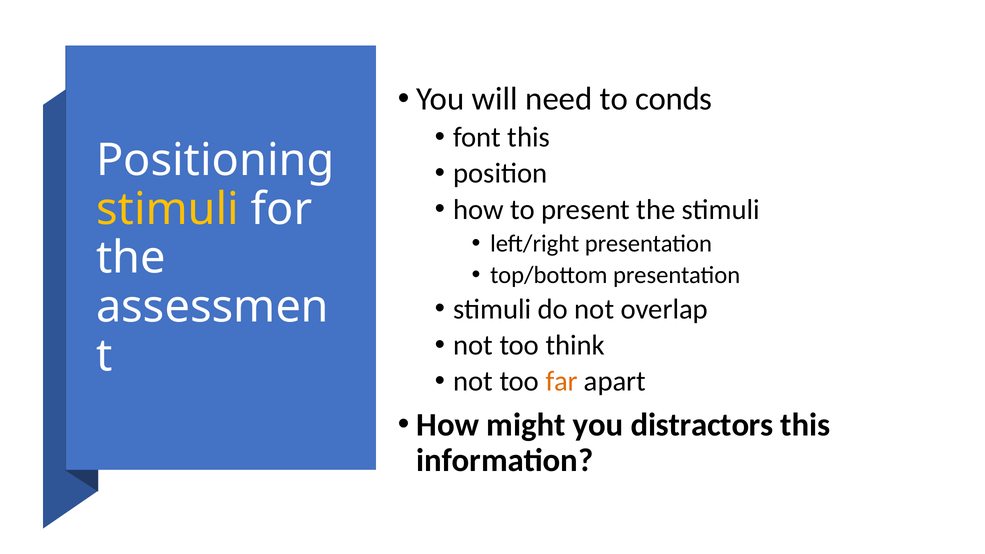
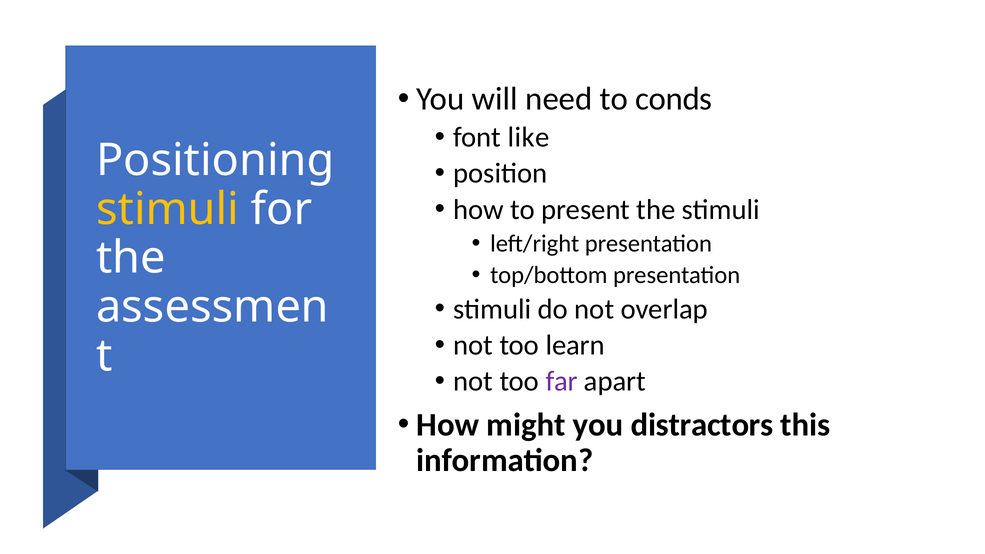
font this: this -> like (529, 137)
think: think -> learn (575, 345)
far colour: orange -> purple (562, 381)
